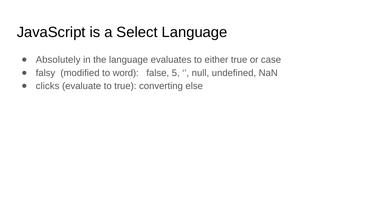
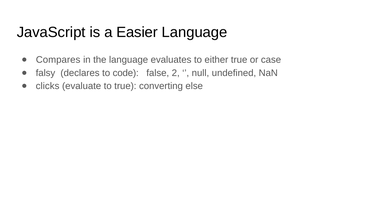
Select: Select -> Easier (137, 32)
Absolutely: Absolutely -> Compares (58, 60)
modified: modified -> declares (80, 73)
word: word -> code (126, 73)
5: 5 -> 2 (176, 73)
